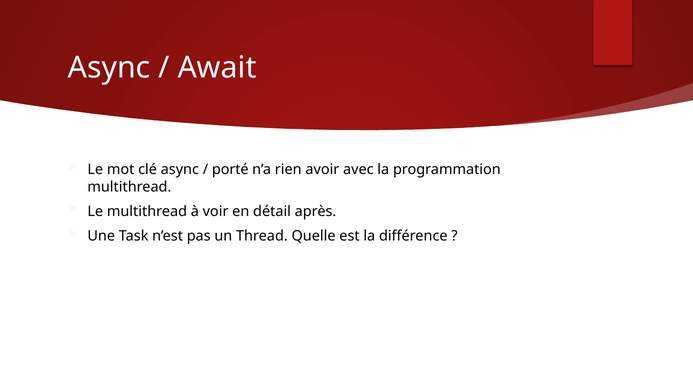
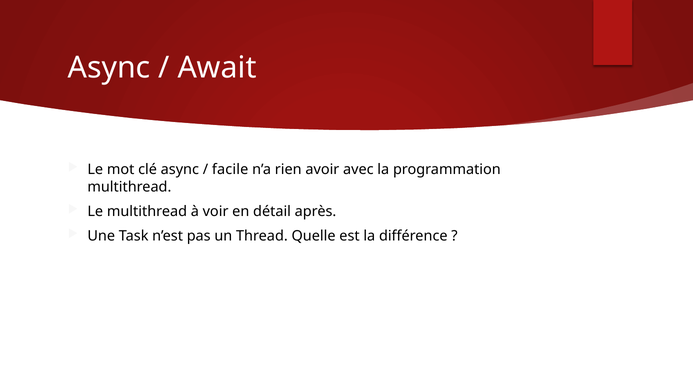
porté: porté -> facile (230, 169)
